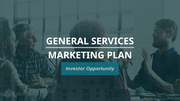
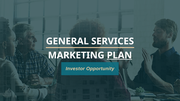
PLAN underline: none -> present (119, 55)
